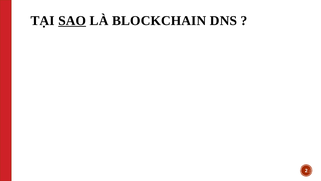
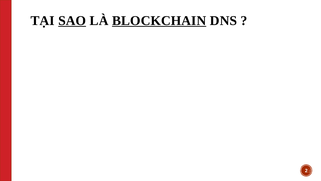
BLOCKCHAIN underline: none -> present (159, 21)
